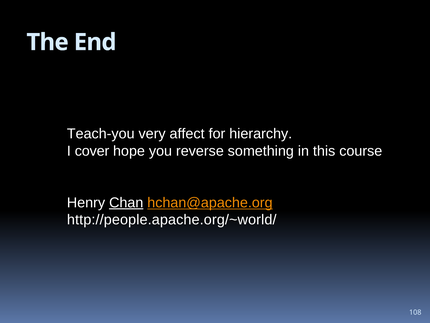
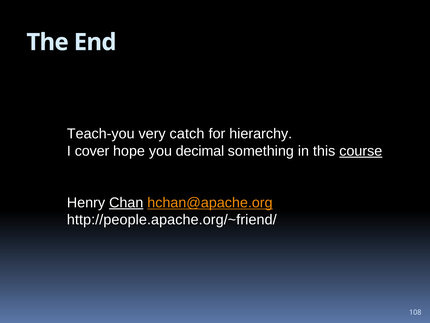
affect: affect -> catch (187, 134)
reverse: reverse -> decimal (200, 151)
course underline: none -> present (361, 151)
http://people.apache.org/~world/: http://people.apache.org/~world/ -> http://people.apache.org/~friend/ (172, 220)
